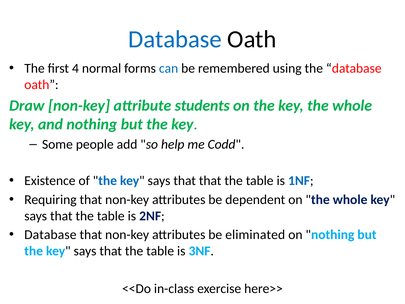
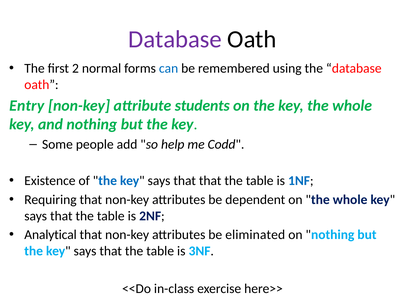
Database colour: blue -> purple (175, 39)
4: 4 -> 2 (75, 68)
Draw: Draw -> Entry (27, 105)
Database: Database -> Analytical (51, 235)
